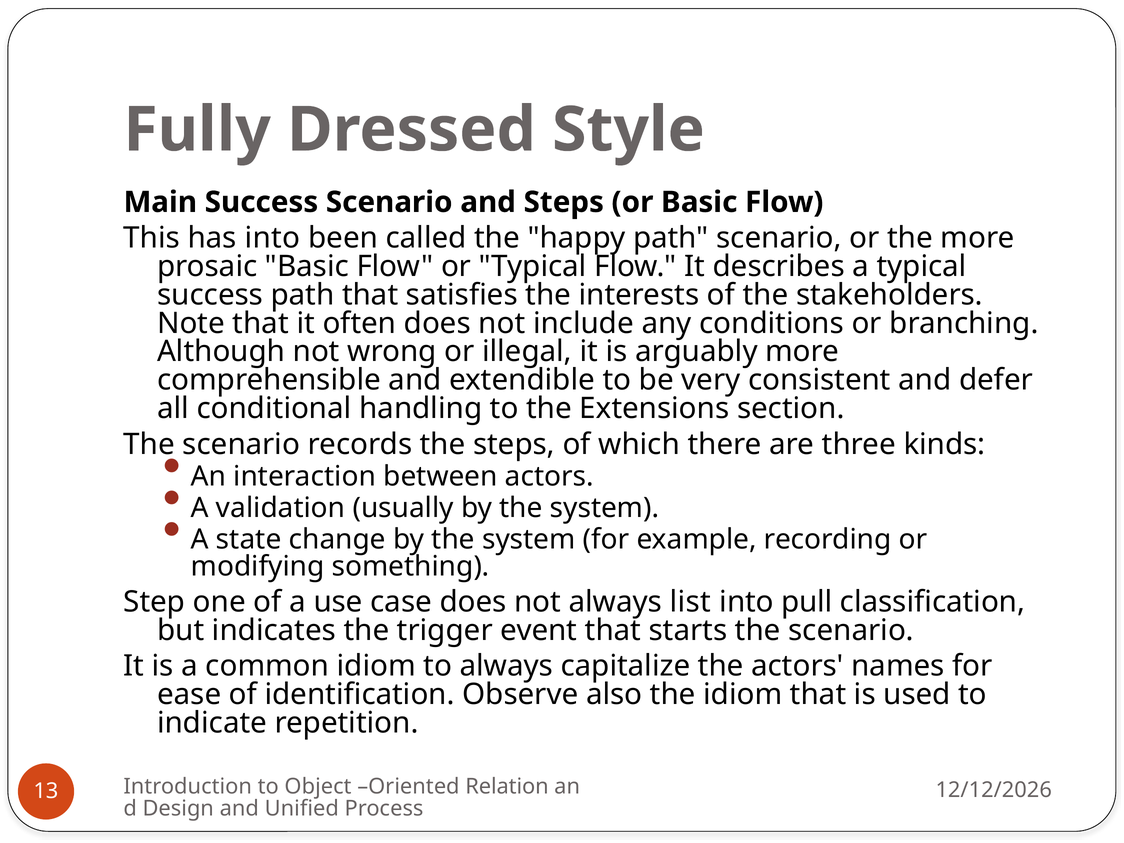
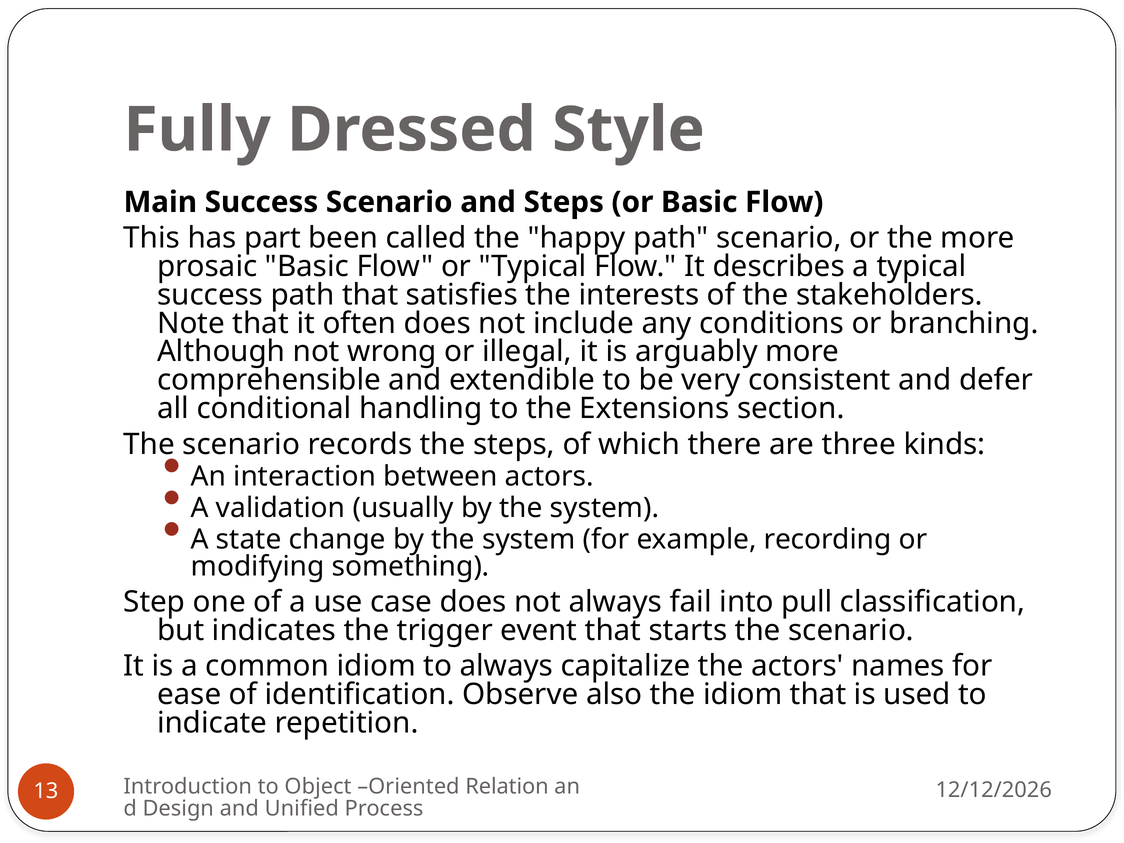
has into: into -> part (273, 238)
list: list -> fail (691, 602)
